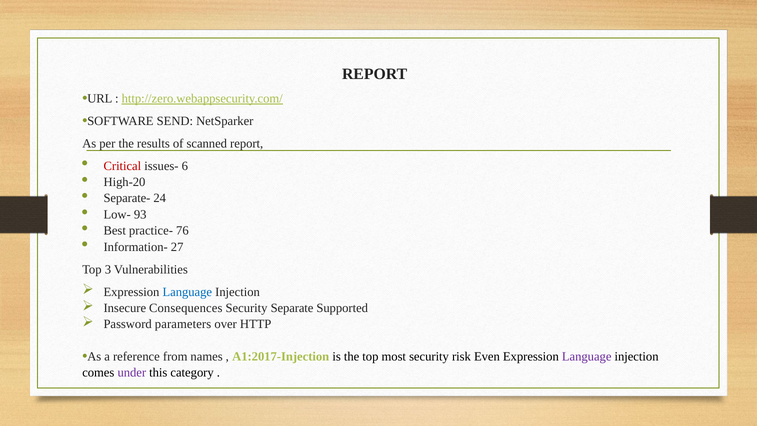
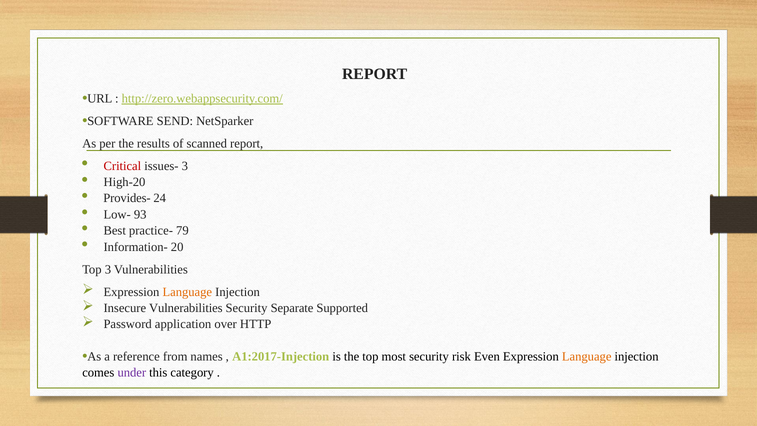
issues- 6: 6 -> 3 (185, 166)
Separate-: Separate- -> Provides- (127, 198)
76: 76 -> 79 (182, 231)
27: 27 -> 20 (177, 247)
Language colour: blue -> orange (187, 292)
Insecure Consequences: Consequences -> Vulnerabilities (186, 308)
parameters: parameters -> application (183, 324)
Language colour: purple -> orange (587, 356)
